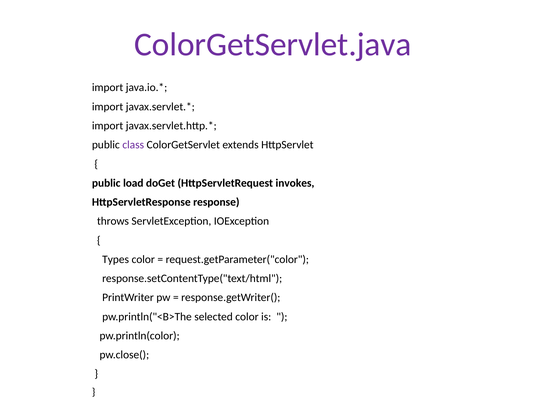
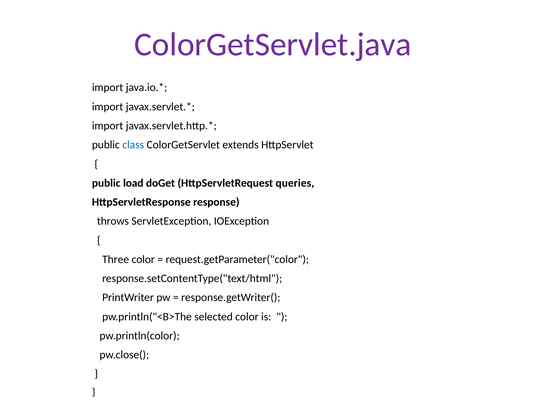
class colour: purple -> blue (133, 145)
invokes: invokes -> queries (295, 183)
Types: Types -> Three (116, 260)
